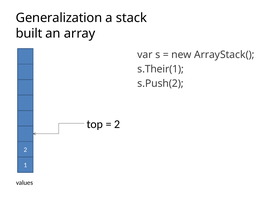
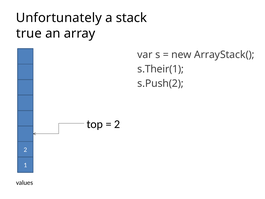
Generalization: Generalization -> Unfortunately (59, 18)
built: built -> true (29, 33)
